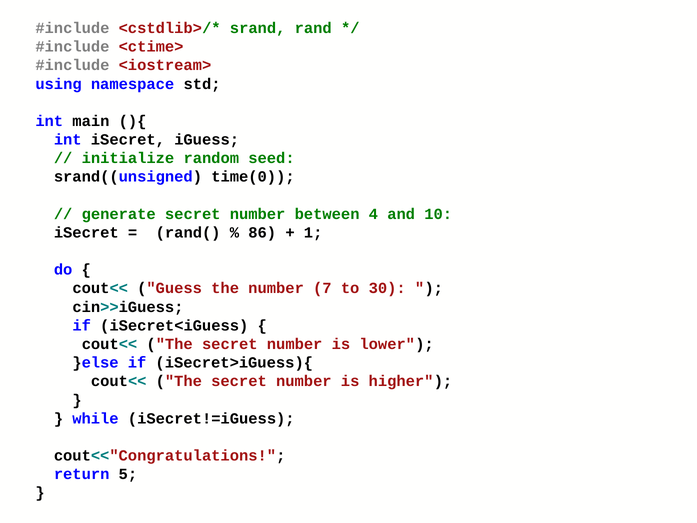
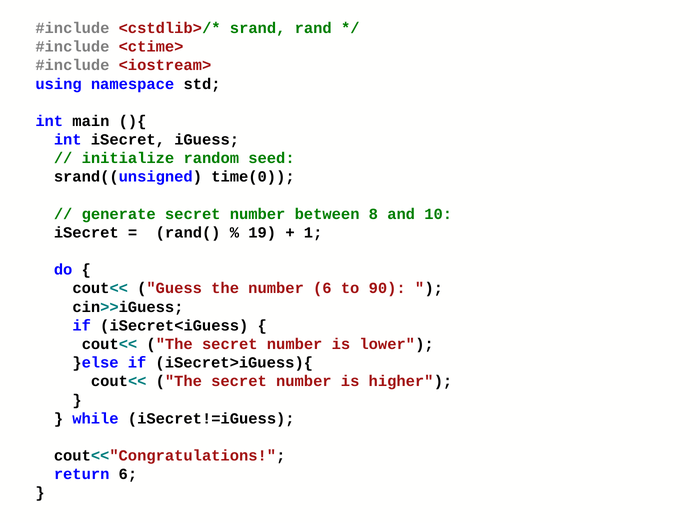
4: 4 -> 8 (373, 214)
86: 86 -> 19 (262, 233)
number 7: 7 -> 6 (322, 288)
30: 30 -> 90 (387, 288)
return 5: 5 -> 6 (128, 474)
